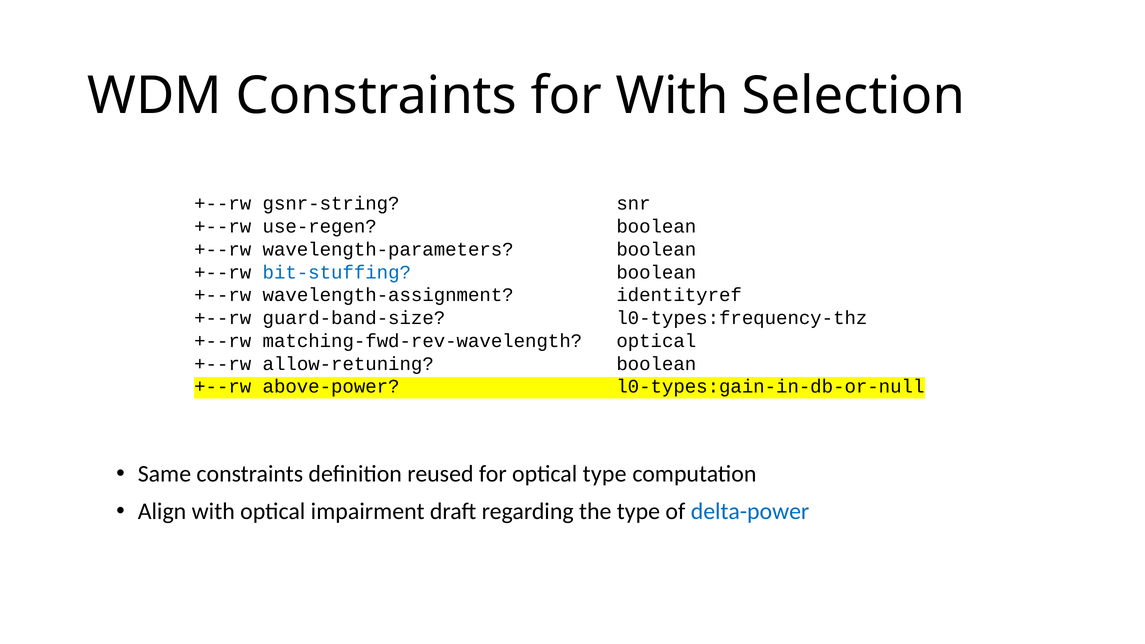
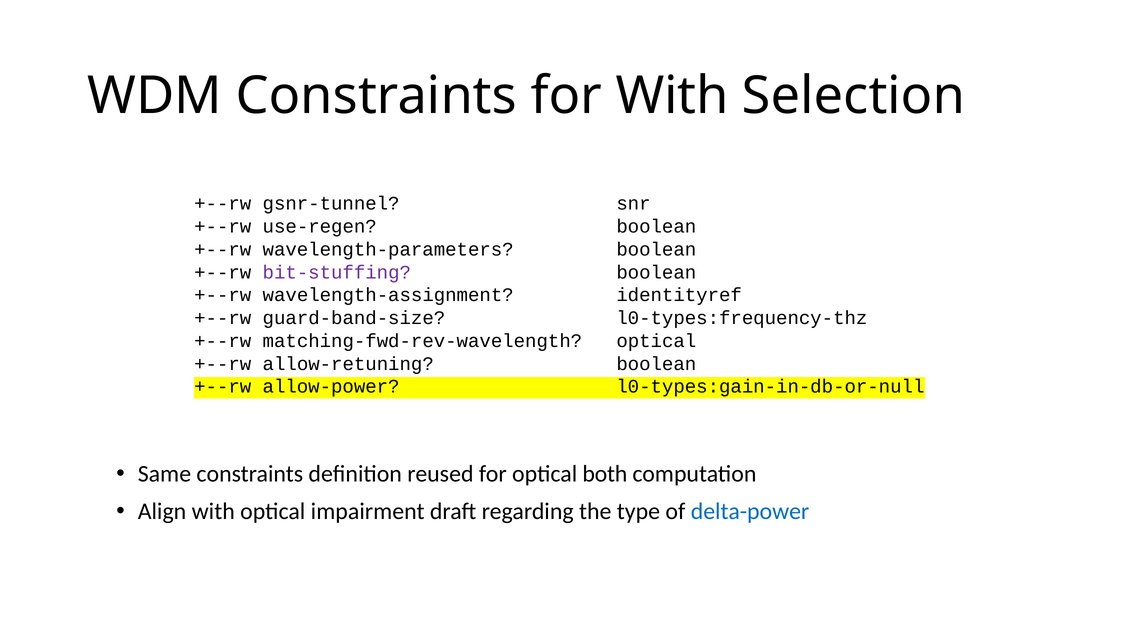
gsnr-string: gsnr-string -> gsnr-tunnel (331, 204)
bit-stuffing colour: blue -> purple (337, 272)
above-power: above-power -> allow-power (331, 387)
optical type: type -> both (605, 474)
